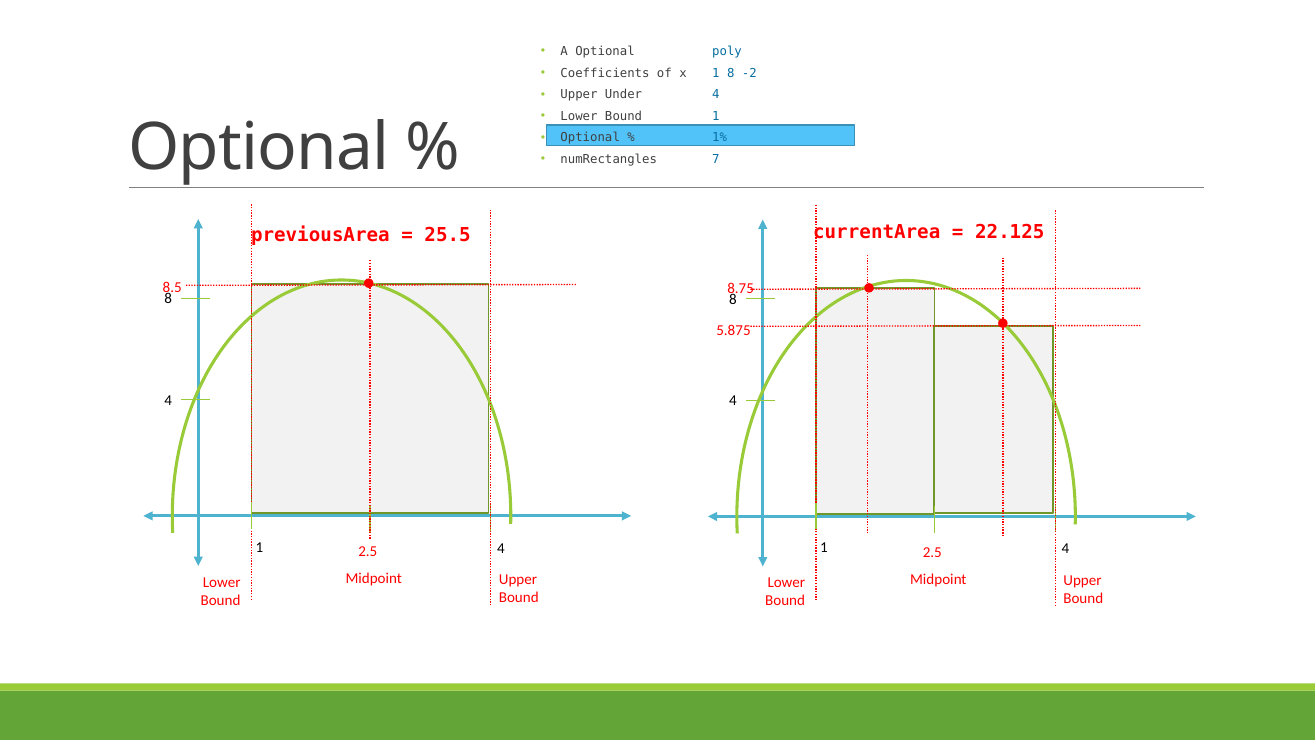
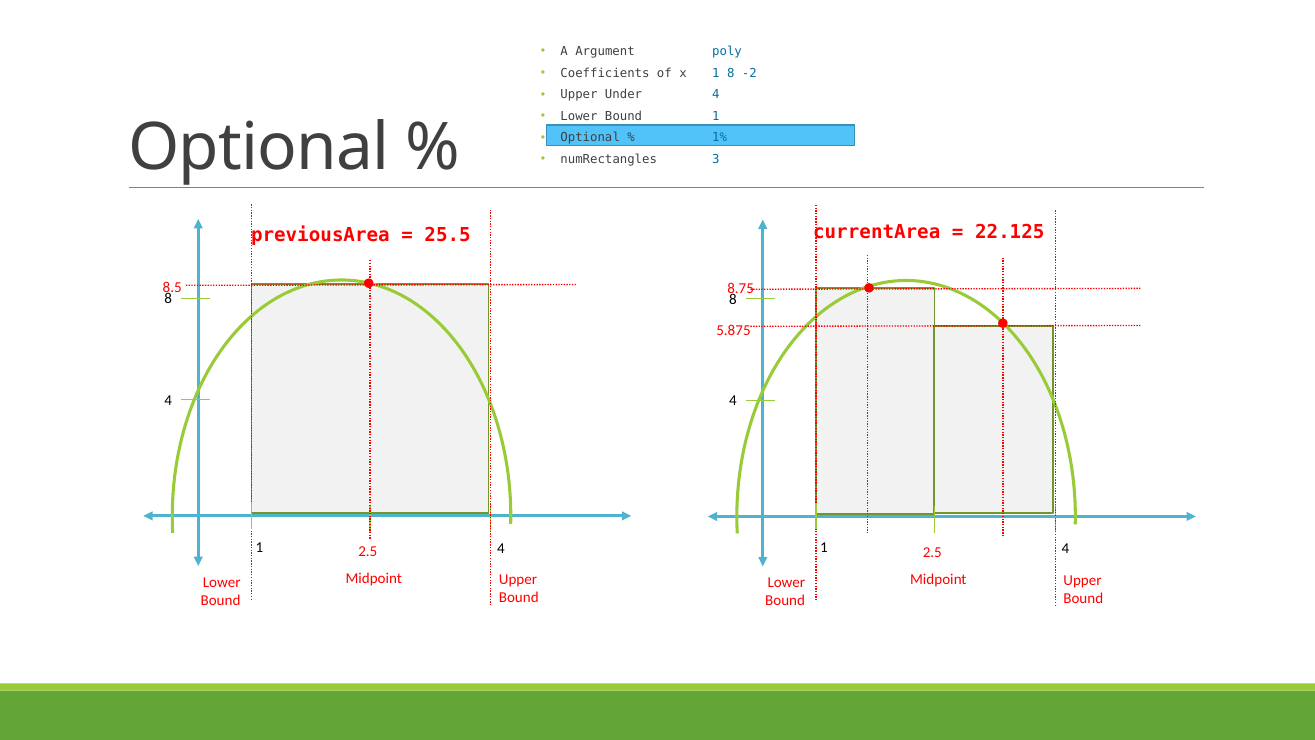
A Optional: Optional -> Argument (605, 51)
7: 7 -> 3 (716, 159)
